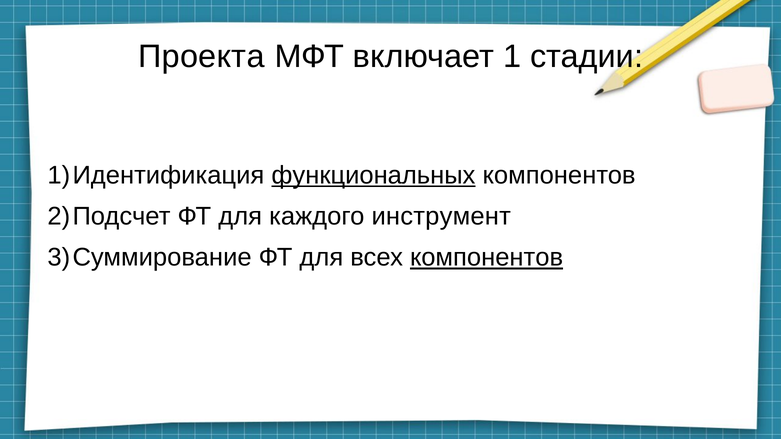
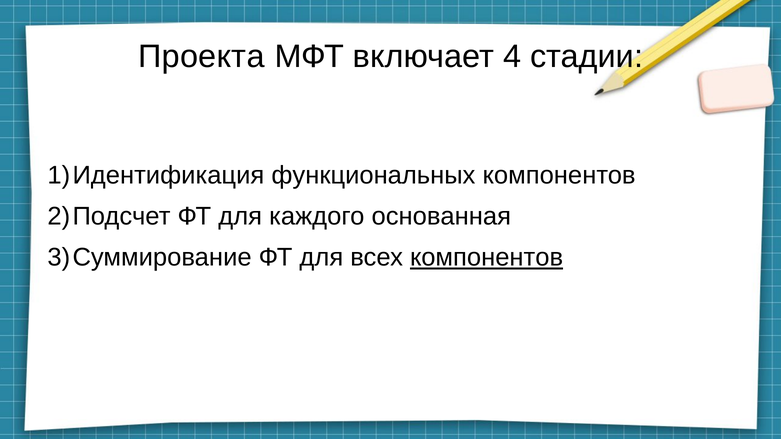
1: 1 -> 4 (512, 56)
функциональных underline: present -> none (373, 175)
инструмент: инструмент -> основанная (441, 217)
